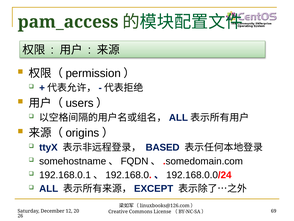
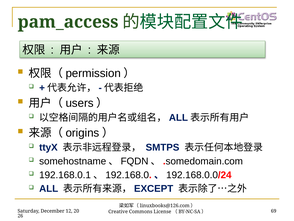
BASED: BASED -> SMTPS (163, 147)
